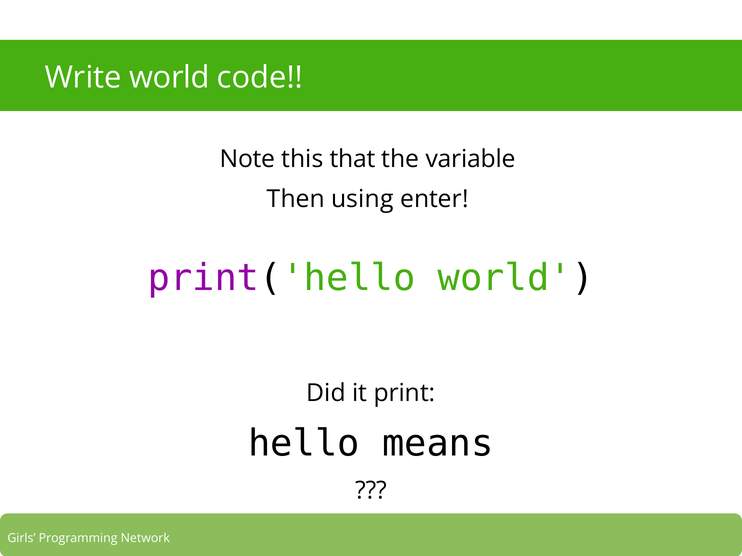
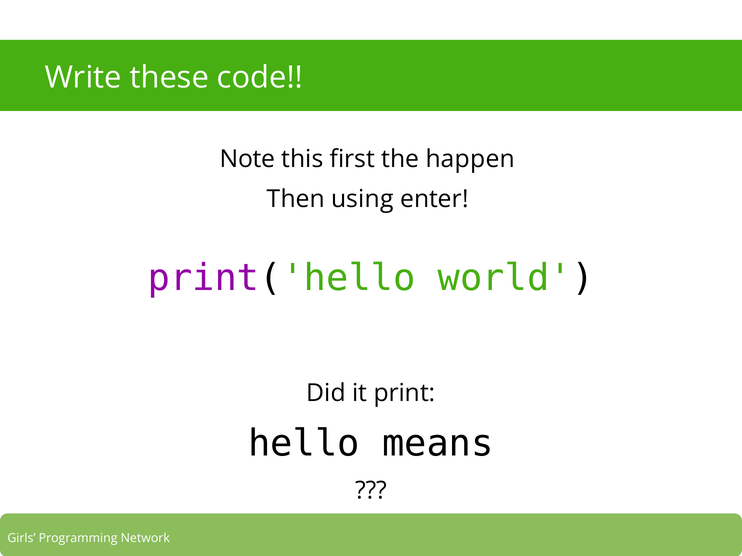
Write world: world -> these (169, 78)
that: that -> first (352, 159)
variable: variable -> happen (470, 159)
